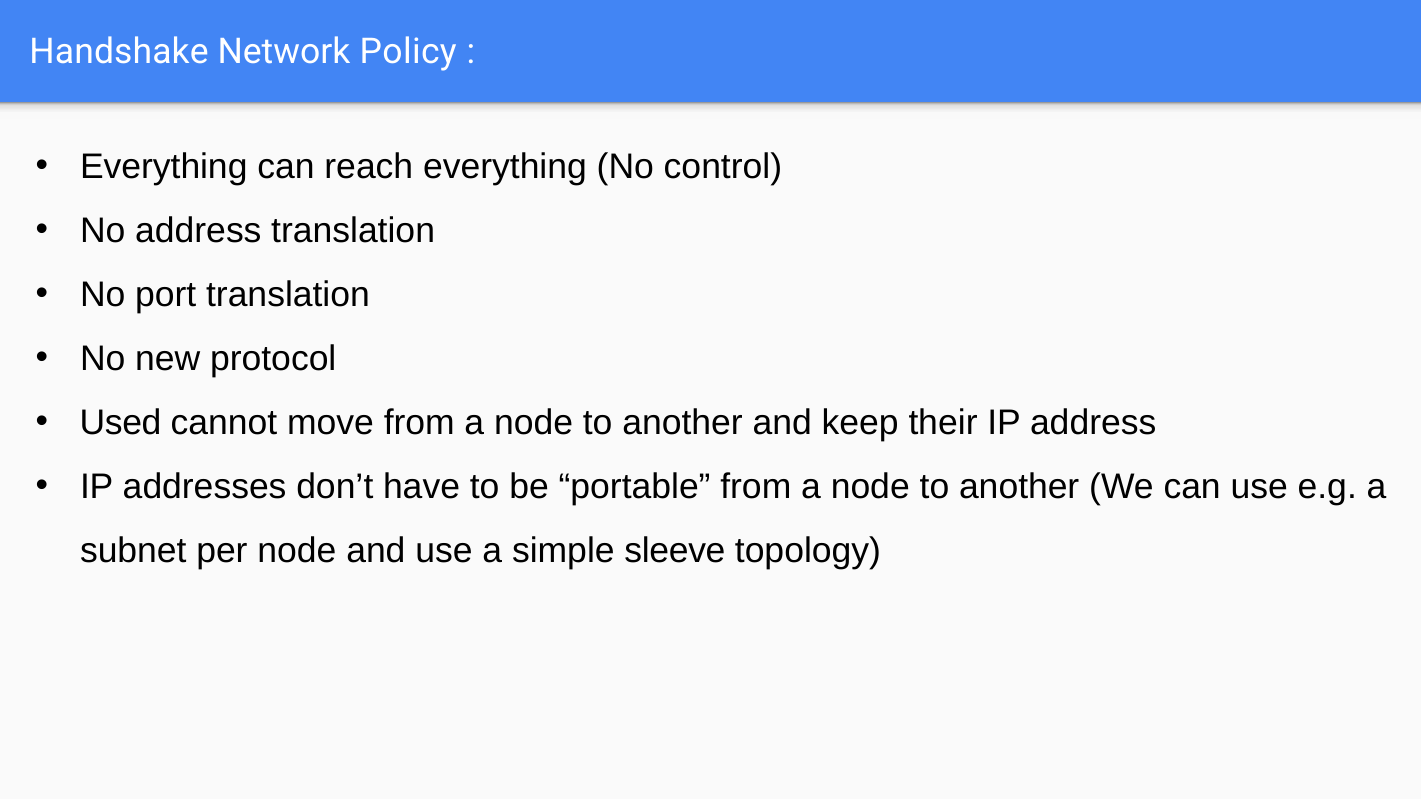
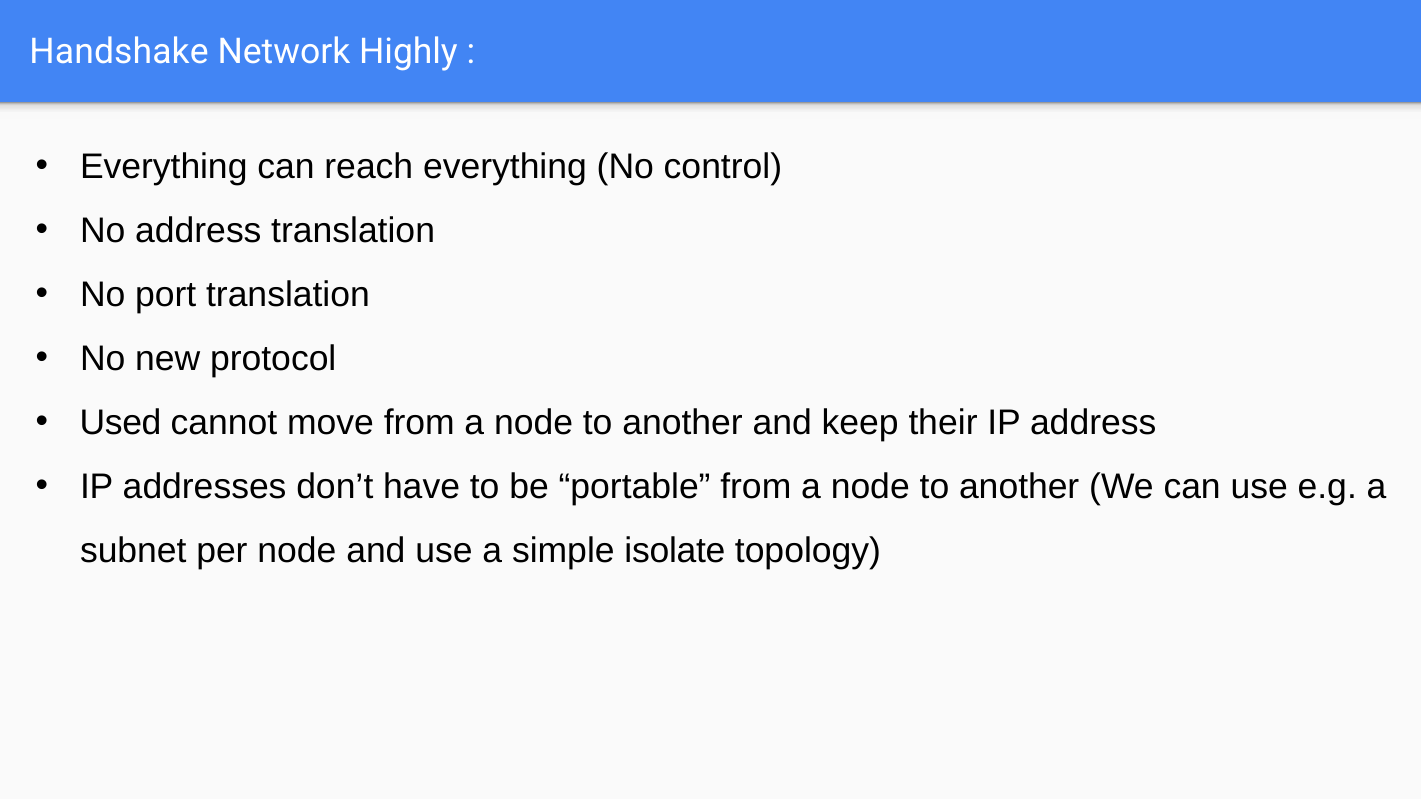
Policy: Policy -> Highly (408, 52)
sleeve: sleeve -> isolate (675, 551)
